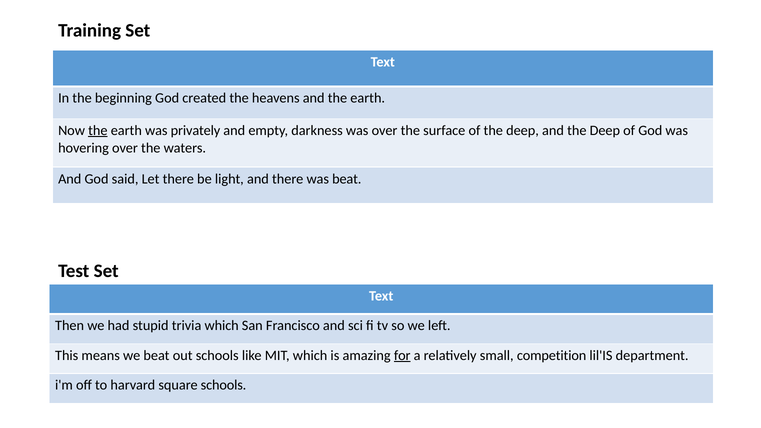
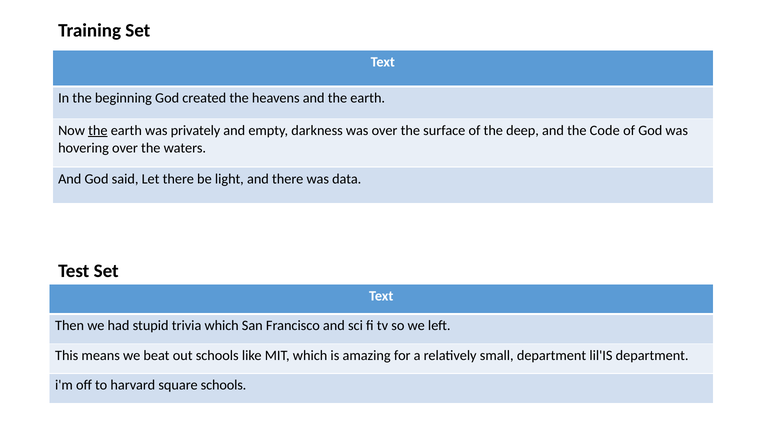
and the Deep: Deep -> Code (605, 131)
was beat: beat -> data (347, 179)
for underline: present -> none (402, 356)
small competition: competition -> department (552, 356)
